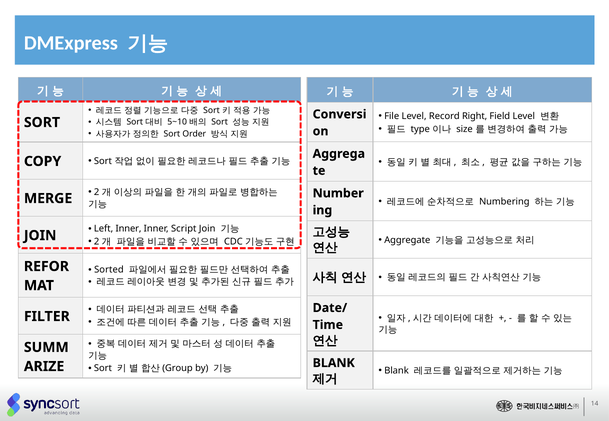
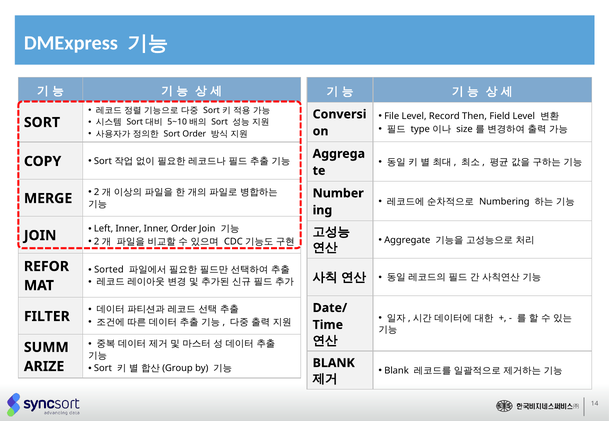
Right: Right -> Then (475, 116)
Inner Script: Script -> Order (184, 229)
